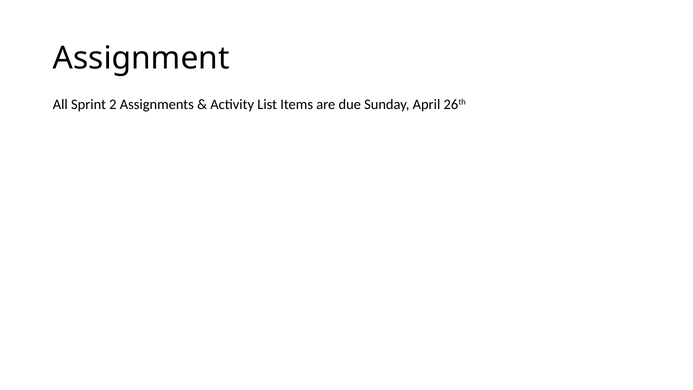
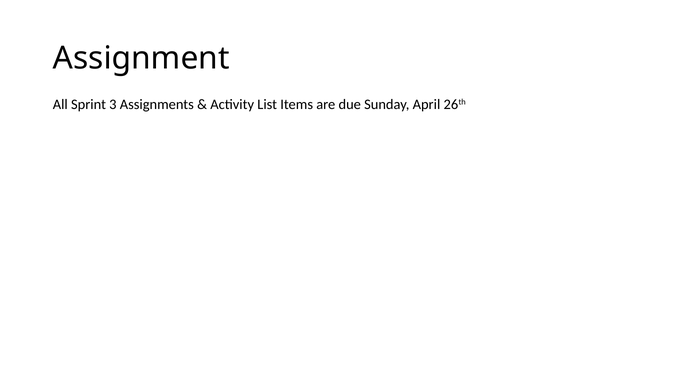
2: 2 -> 3 (113, 104)
